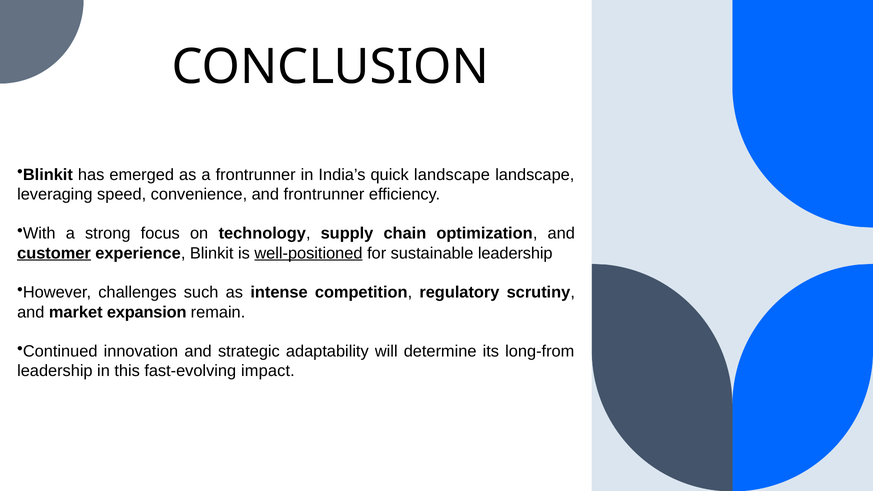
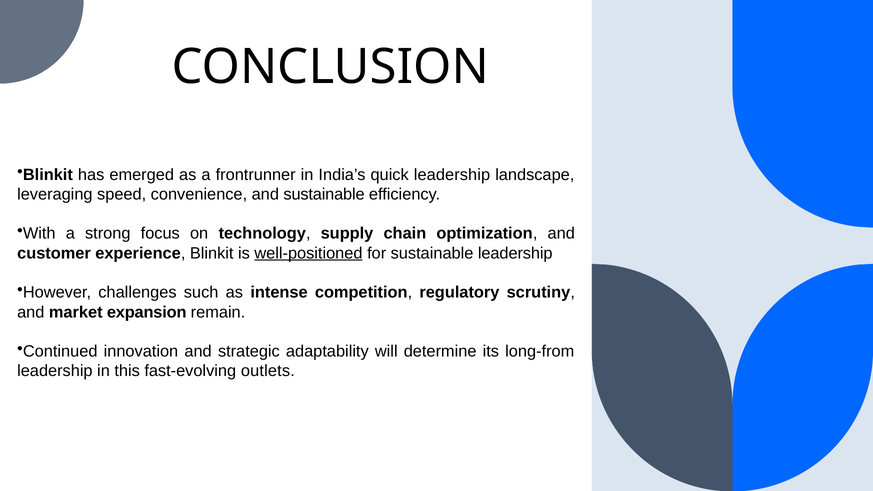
quick landscape: landscape -> leadership (452, 175)
and frontrunner: frontrunner -> sustainable (324, 194)
customer underline: present -> none (54, 253)
impact: impact -> outlets (268, 371)
